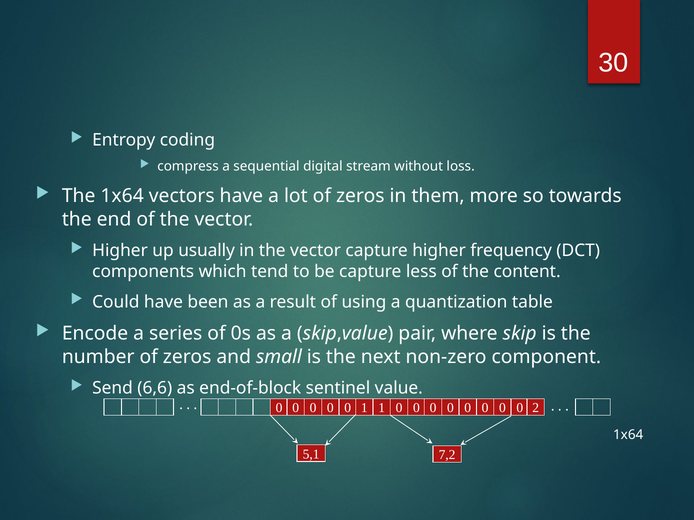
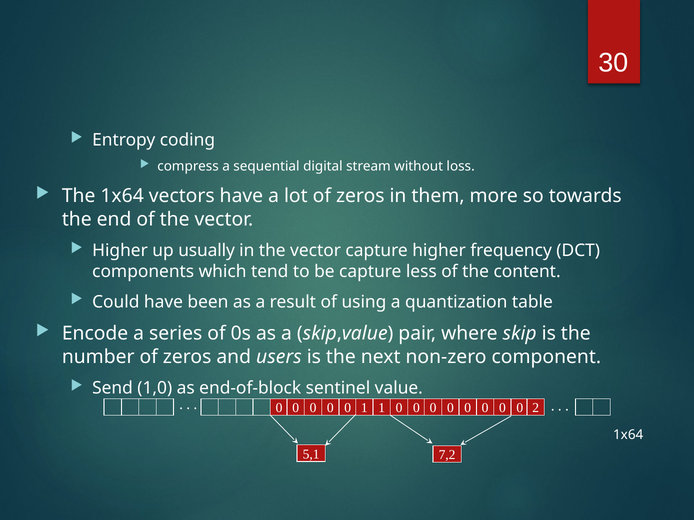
small: small -> users (279, 357)
6,6: 6,6 -> 1,0 (155, 389)
